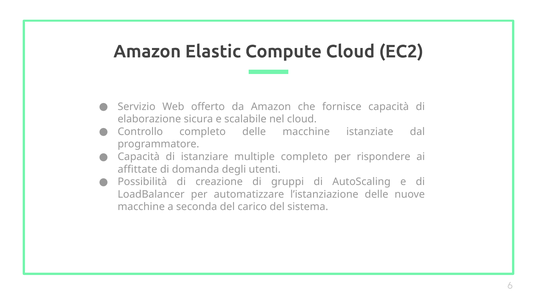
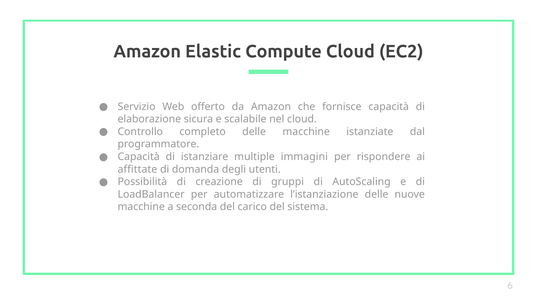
multiple completo: completo -> immagini (304, 157)
